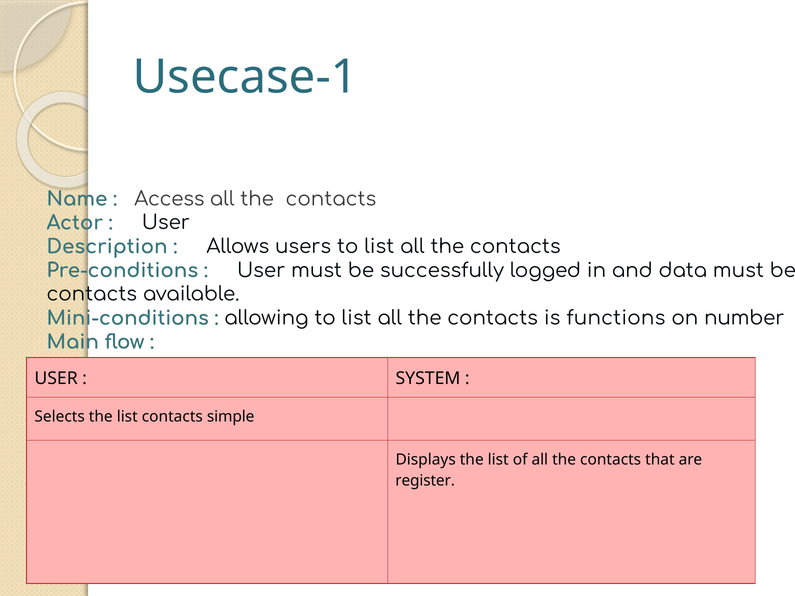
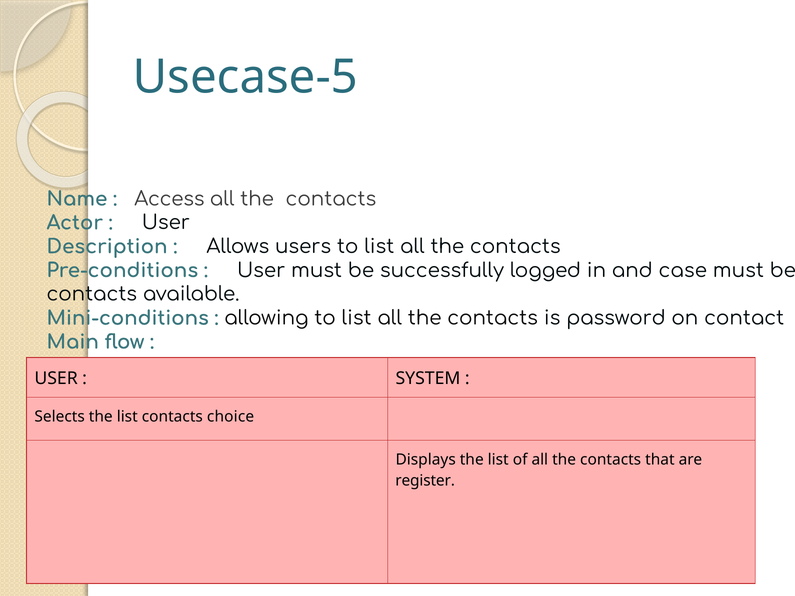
Usecase-1: Usecase-1 -> Usecase-5 (245, 77)
data: data -> case (683, 271)
functions: functions -> password (616, 318)
number: number -> contact (744, 318)
simple: simple -> choice (231, 417)
